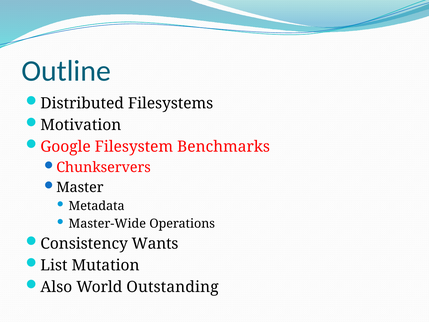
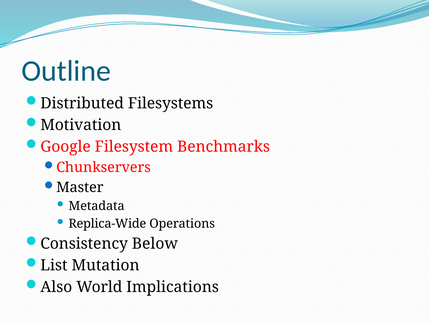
Master-Wide: Master-Wide -> Replica-Wide (107, 223)
Wants: Wants -> Below (155, 244)
Outstanding: Outstanding -> Implications (173, 287)
